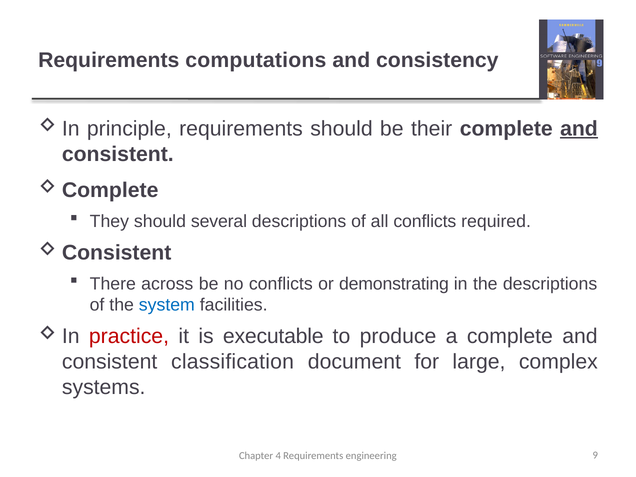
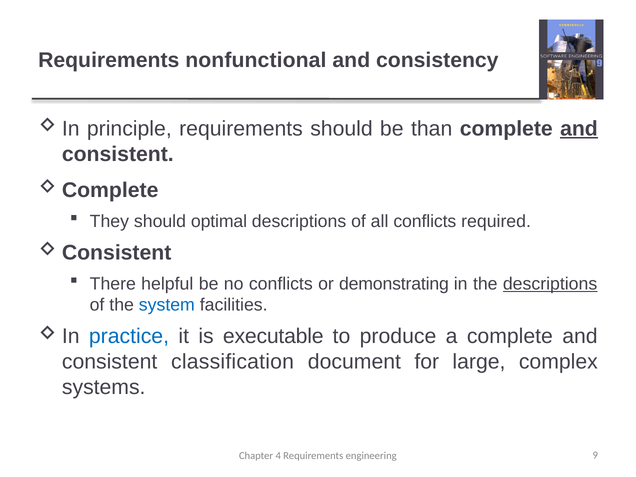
computations: computations -> nonfunctional (256, 60)
their: their -> than (432, 129)
several: several -> optimal (219, 221)
across: across -> helpful (167, 284)
descriptions underline: none -> present (550, 284)
practice colour: red -> blue (129, 336)
